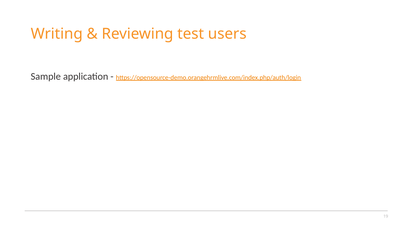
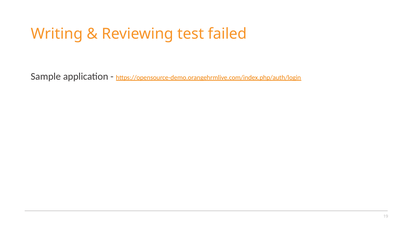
users: users -> failed (227, 34)
